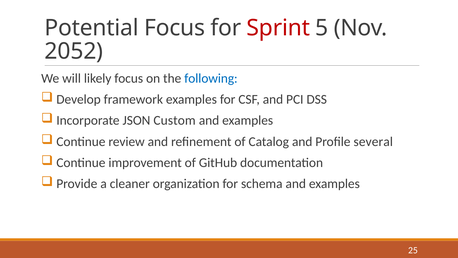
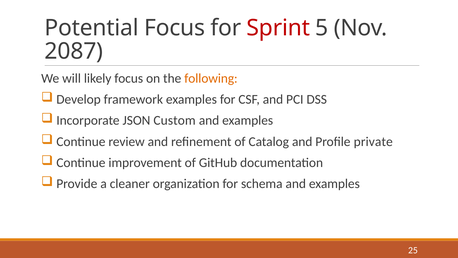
2052: 2052 -> 2087 (74, 51)
following colour: blue -> orange (211, 78)
several: several -> private (373, 141)
